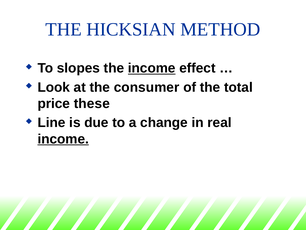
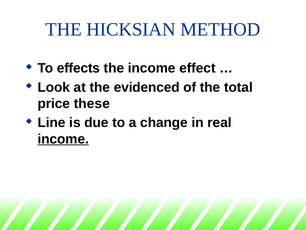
slopes: slopes -> effects (78, 68)
income underline: present -> none (152, 68)
consumer: consumer -> evidenced (147, 87)
